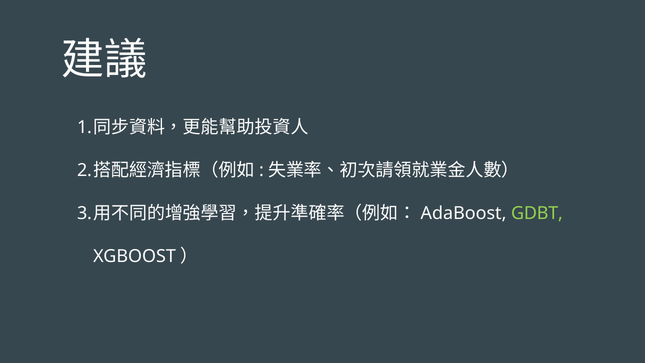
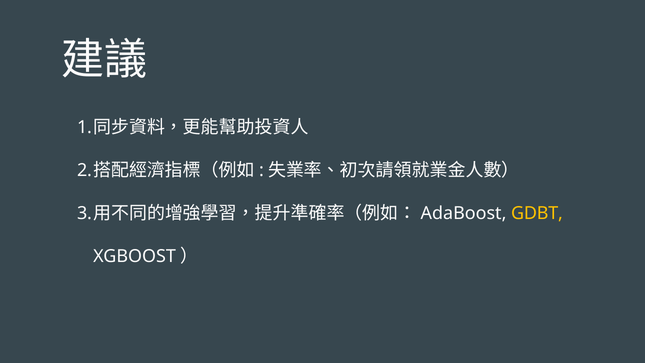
GDBT colour: light green -> yellow (537, 213)
